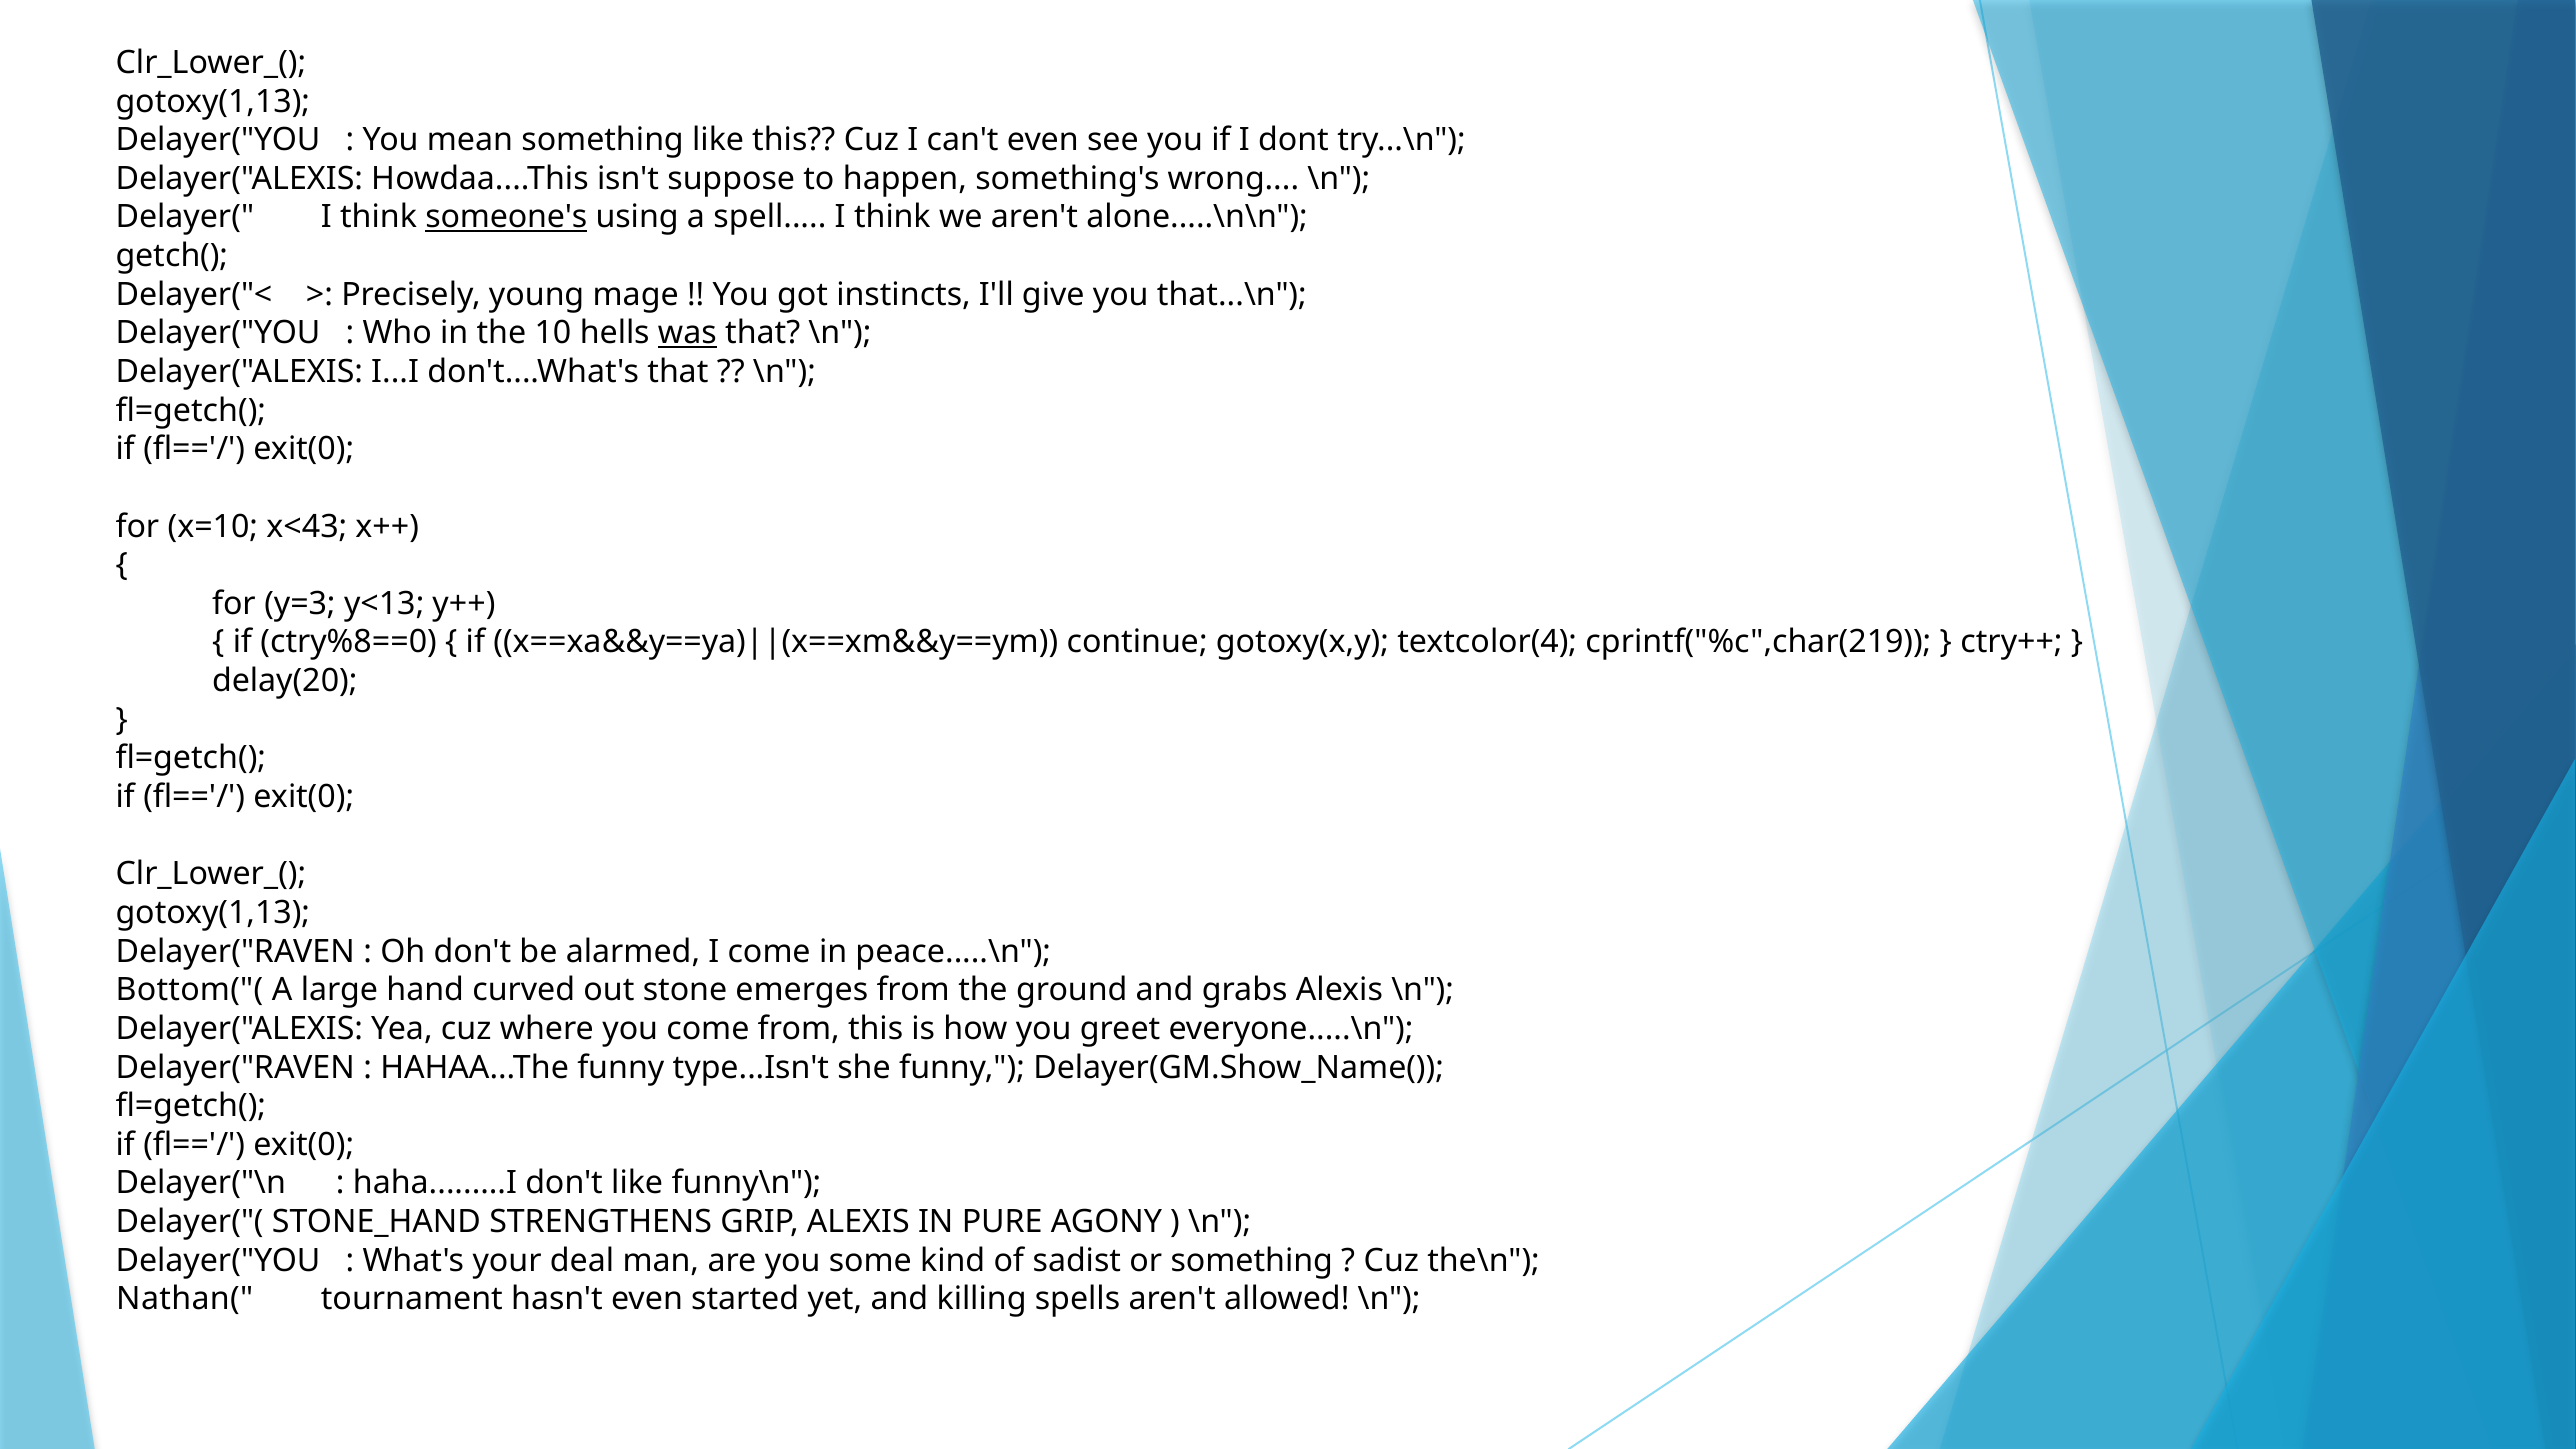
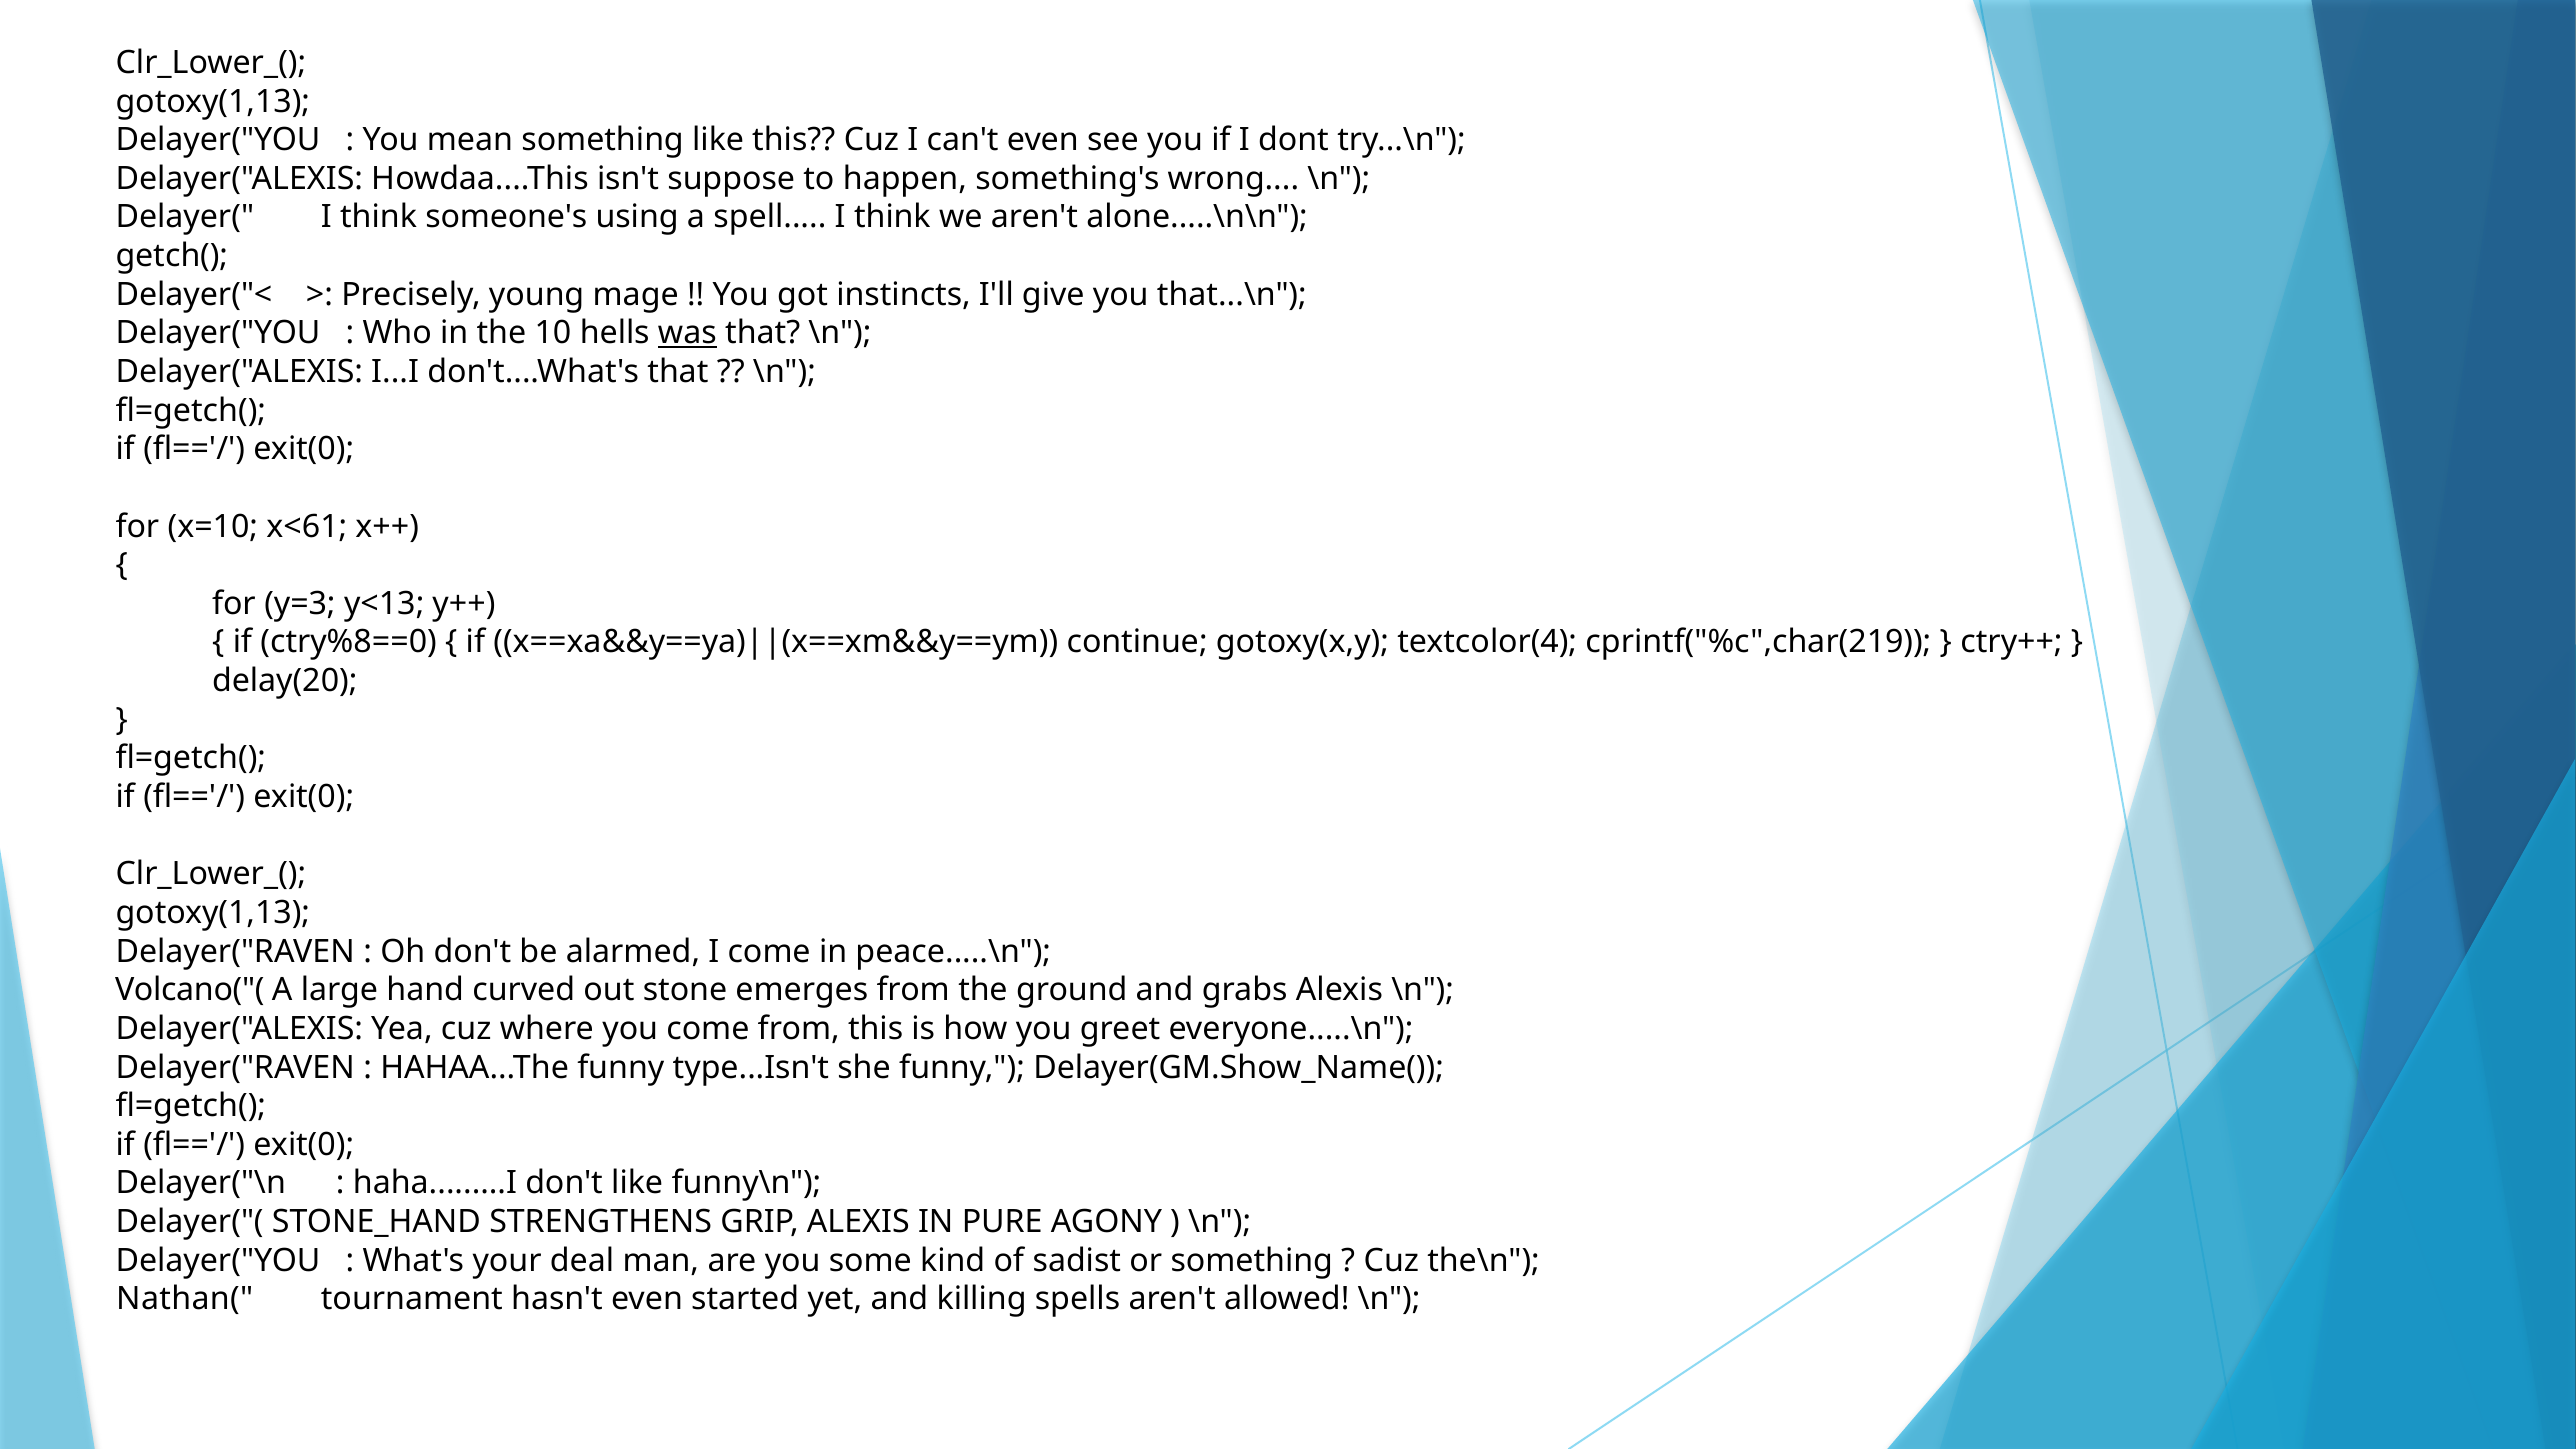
someone's underline: present -> none (506, 217)
x<43: x<43 -> x<61 (307, 526)
Bottom("(: Bottom("( -> Volcano("( (190, 990)
